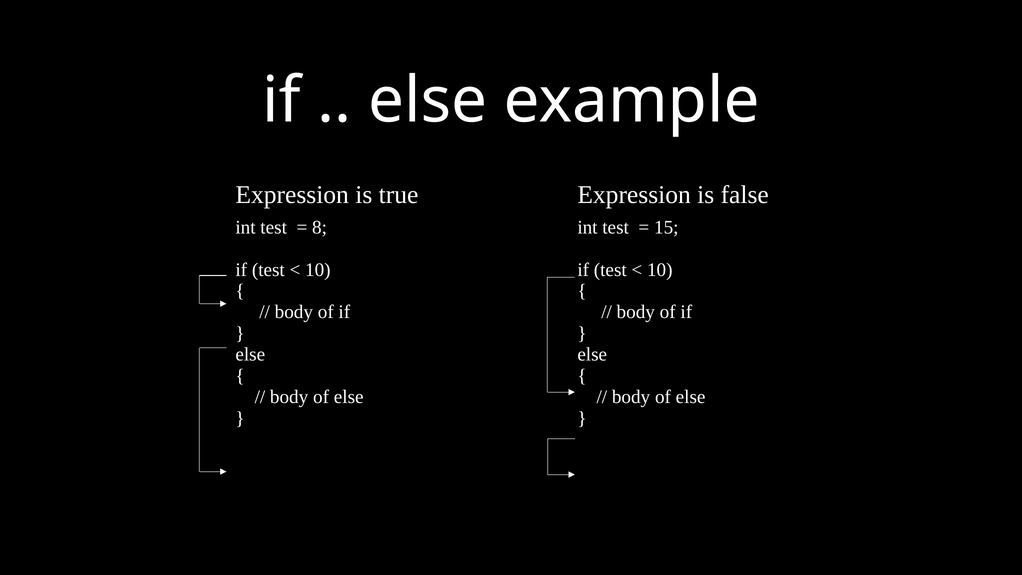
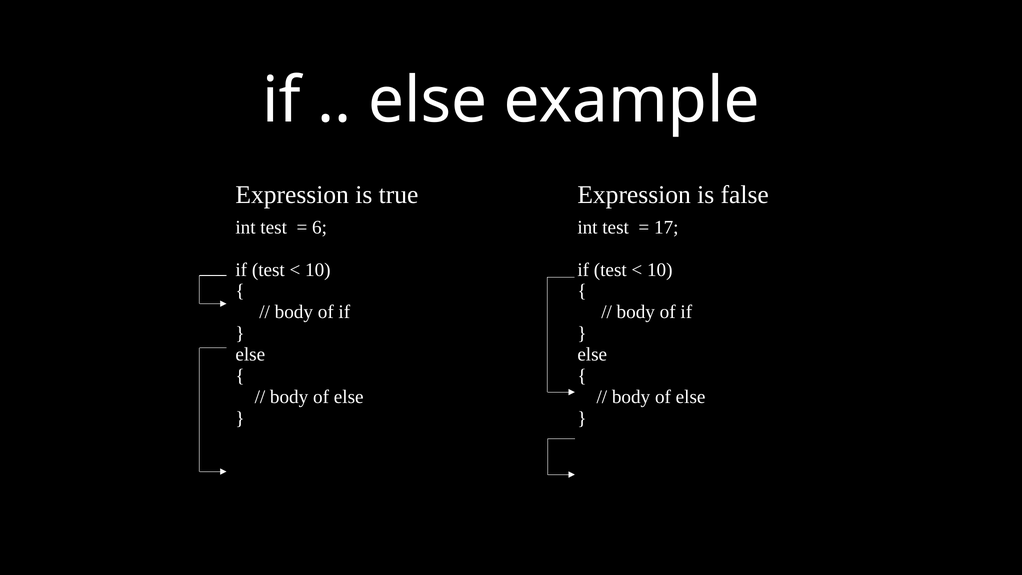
8: 8 -> 6 (320, 227)
15: 15 -> 17 (666, 227)
